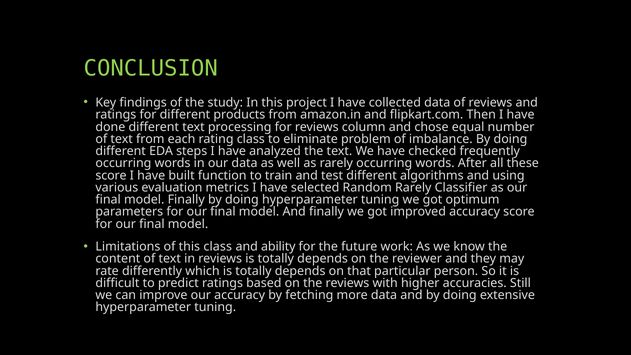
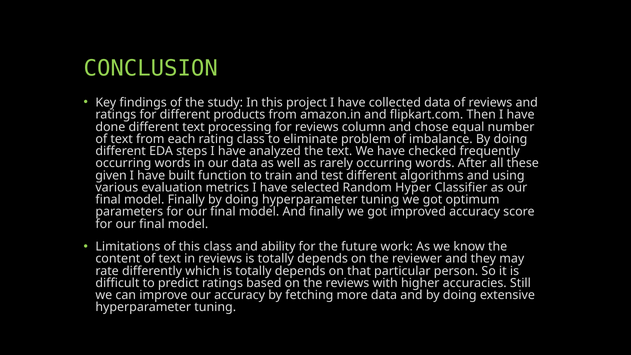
score: score -> given (111, 175)
Random Rarely: Rarely -> Hyper (413, 188)
